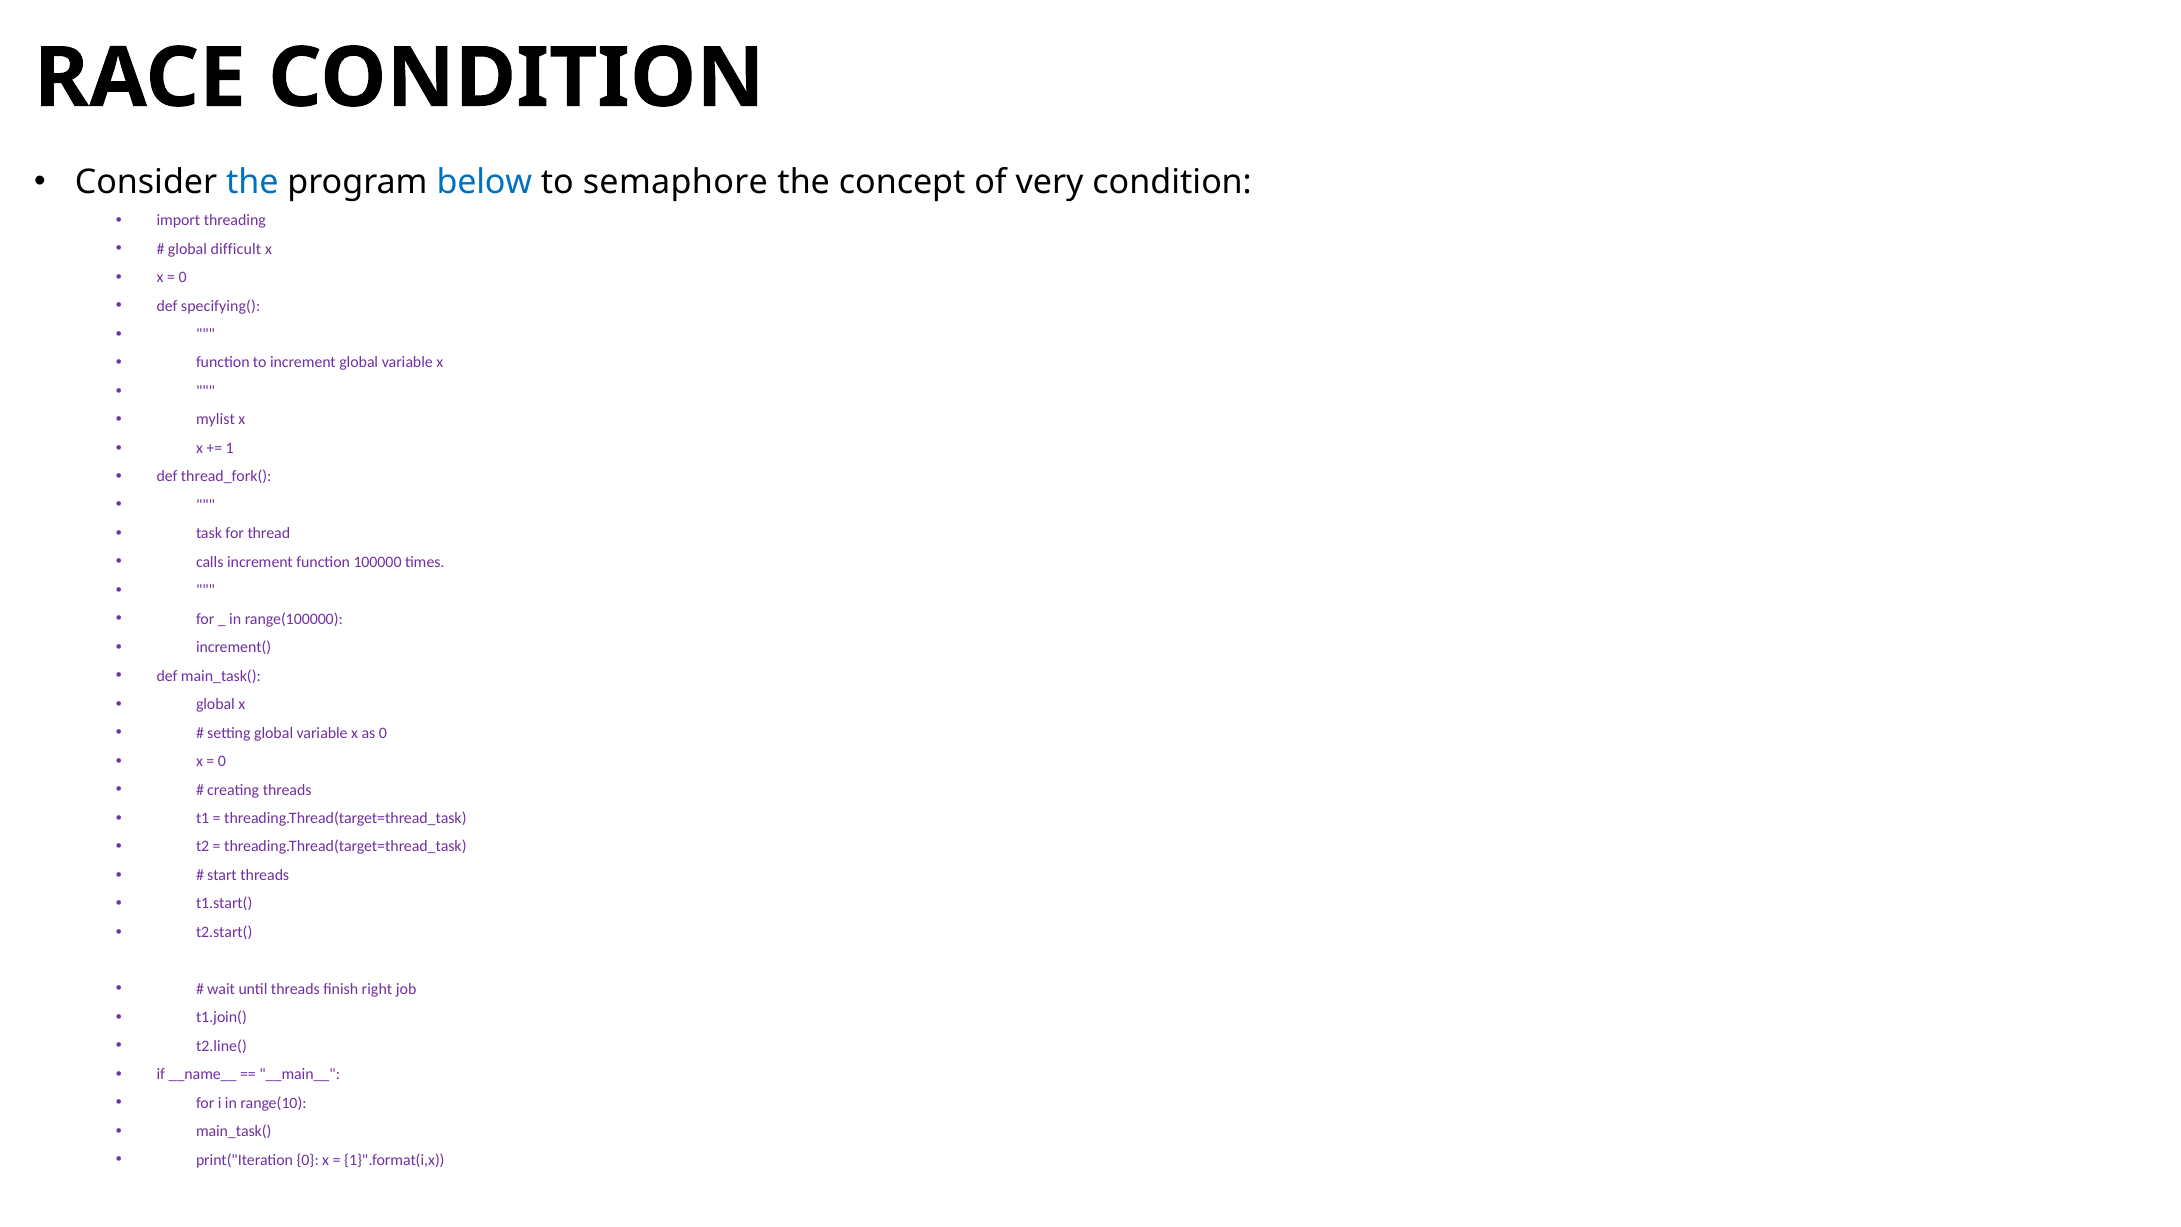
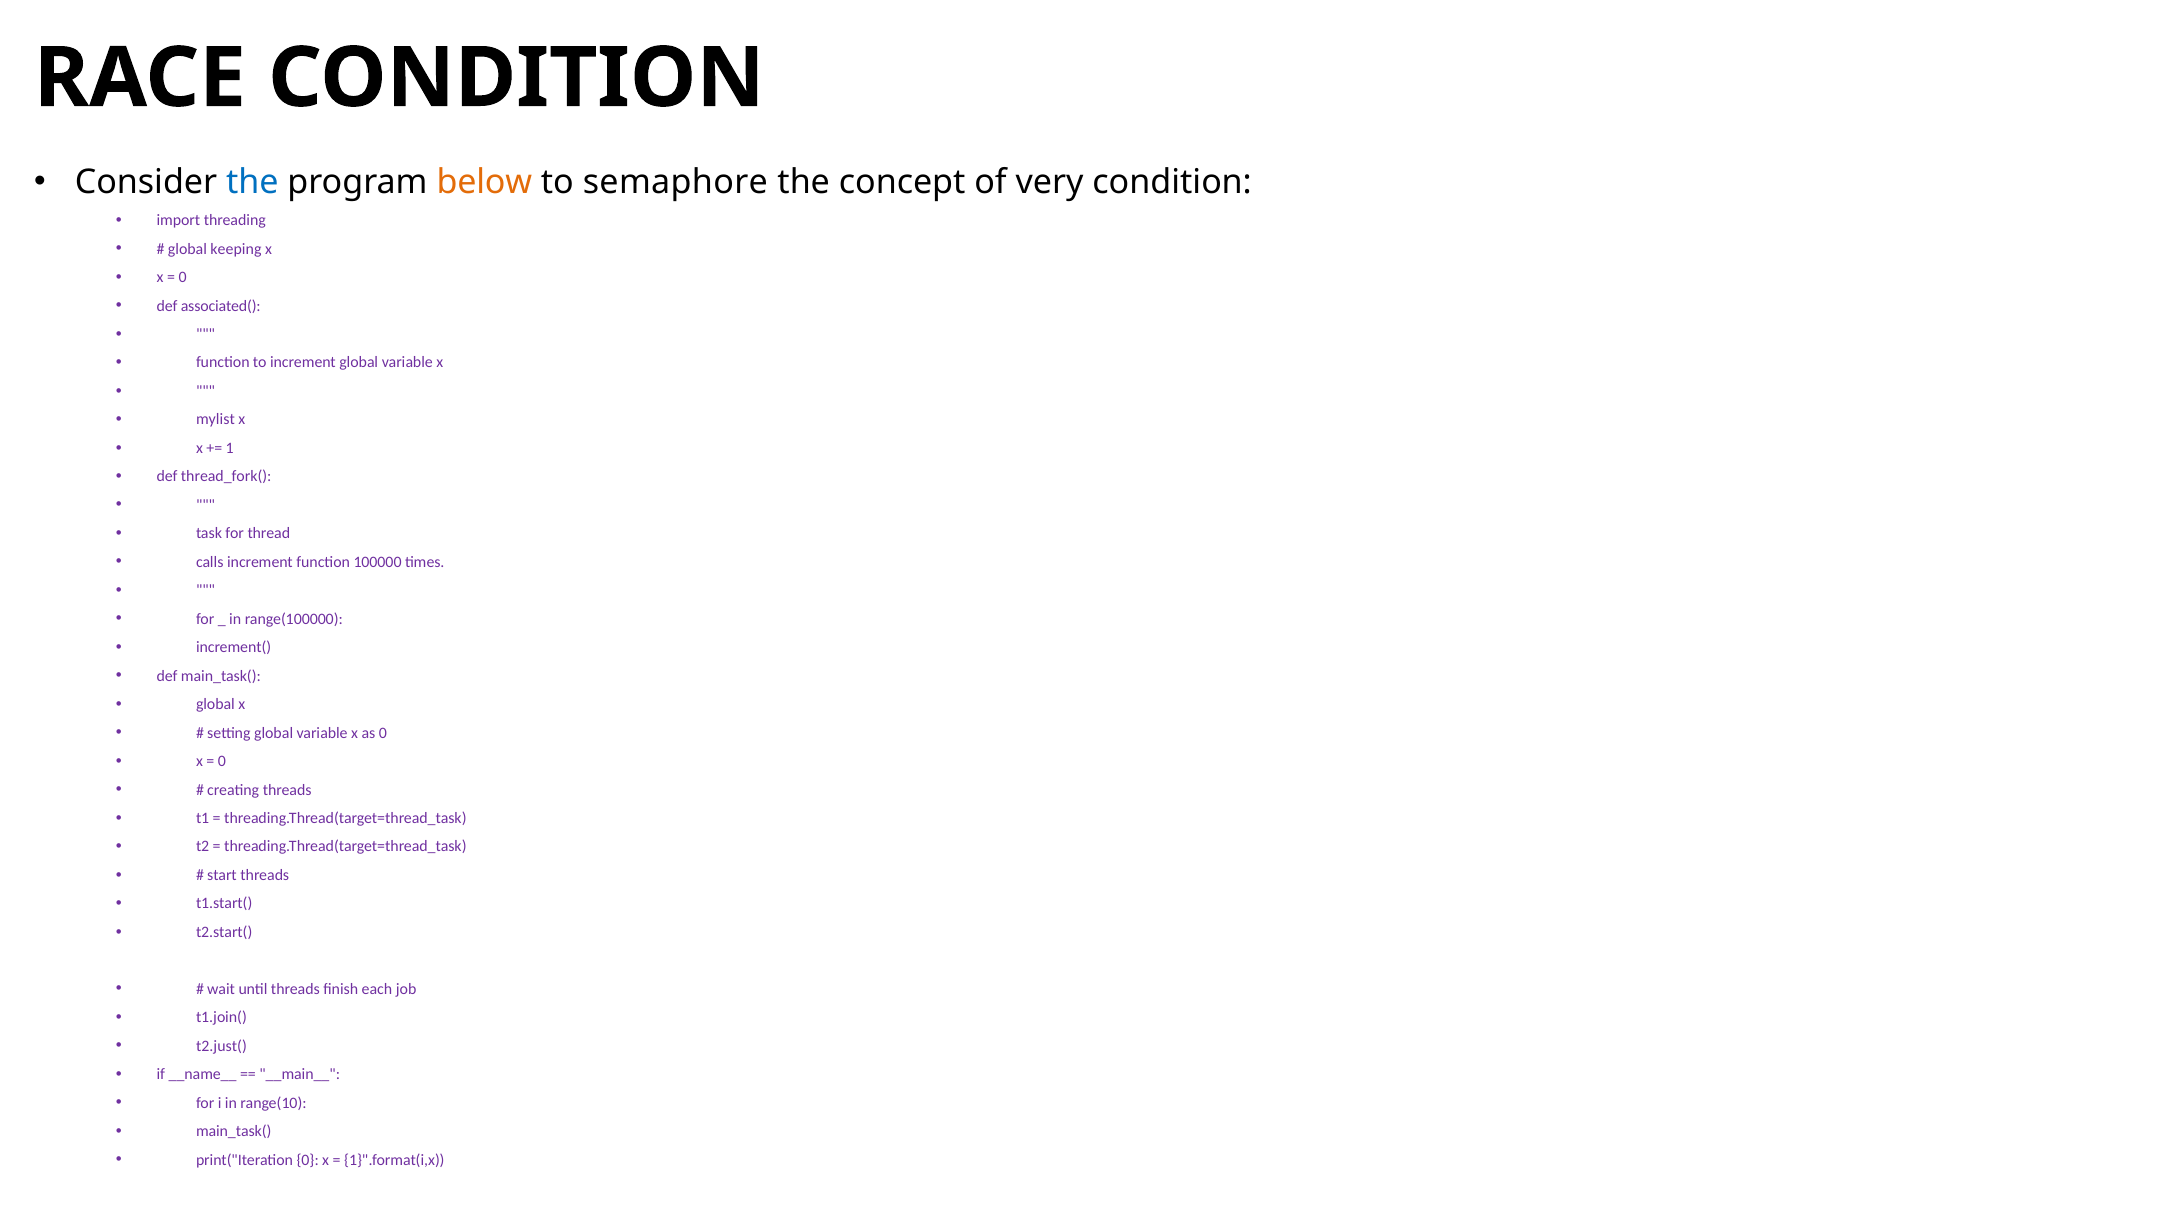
below colour: blue -> orange (484, 182)
difficult: difficult -> keeping (236, 249)
specifying(: specifying( -> associated( (221, 306)
right: right -> each (377, 989)
t2.line(: t2.line( -> t2.just( (221, 1046)
